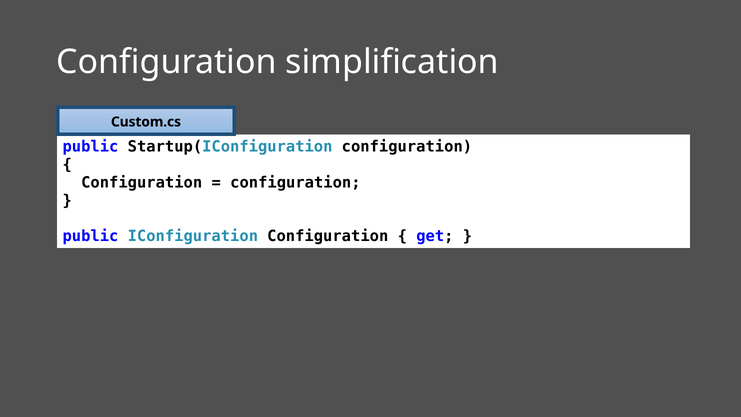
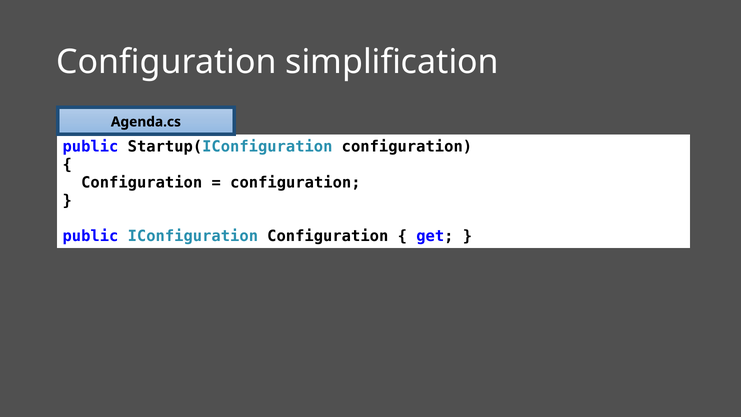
Custom.cs: Custom.cs -> Agenda.cs (146, 122)
